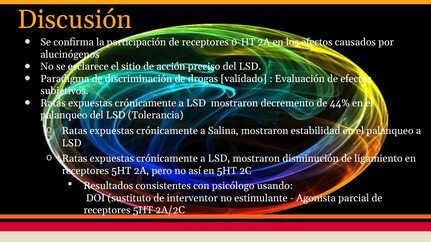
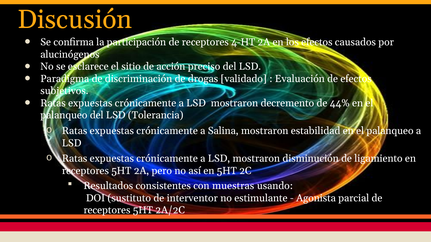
0-HT: 0-HT -> 4-HT (243, 42)
psicólogo: psicólogo -> muestras (233, 186)
